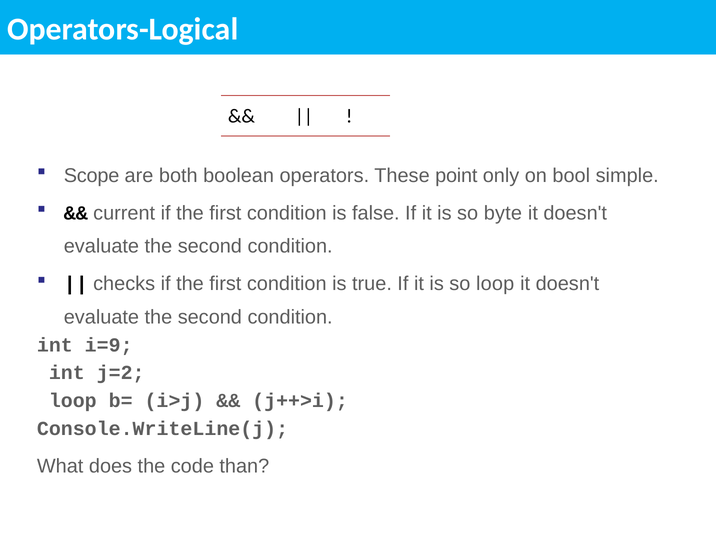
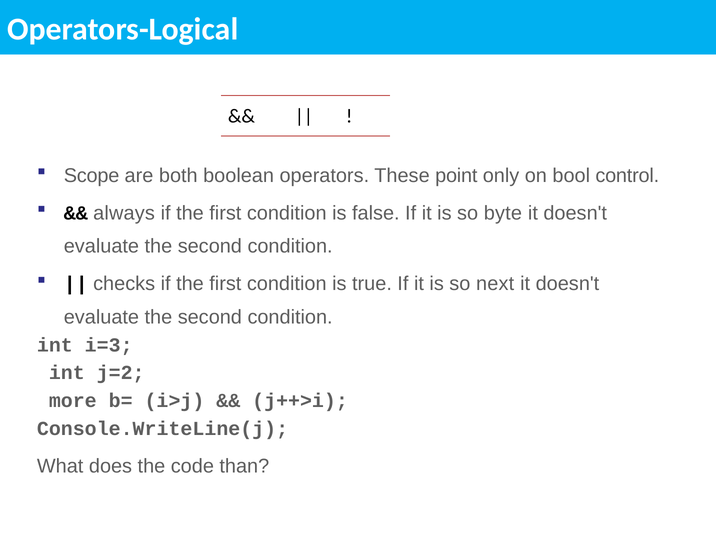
simple: simple -> control (627, 176)
current: current -> always (124, 213)
so loop: loop -> next (495, 284)
i=9: i=9 -> i=3 (109, 345)
loop: loop -> more (73, 401)
